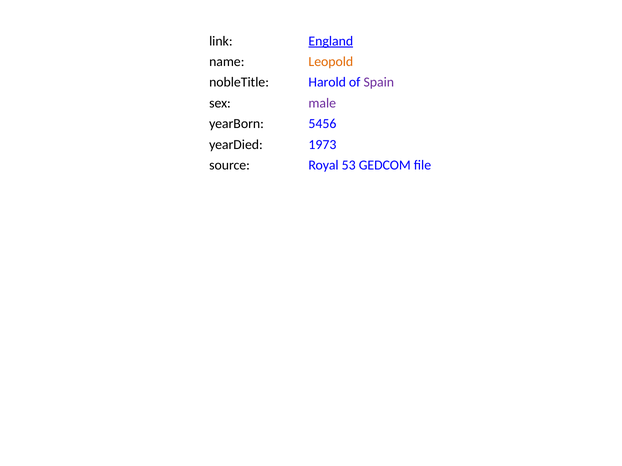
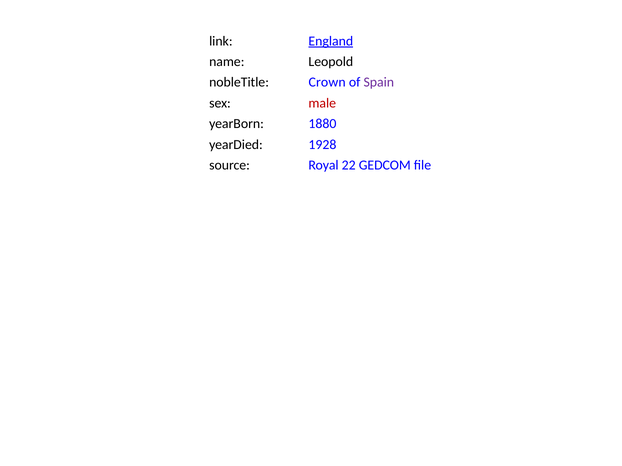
Leopold colour: orange -> black (331, 62)
Harold: Harold -> Crown (327, 82)
male colour: purple -> red (322, 103)
5456: 5456 -> 1880 (322, 124)
1973: 1973 -> 1928 (322, 145)
53: 53 -> 22 (349, 165)
